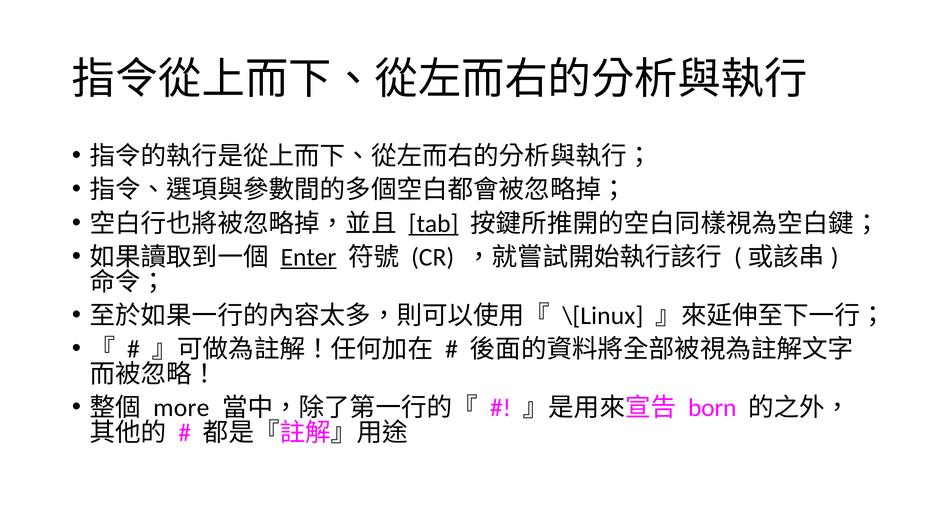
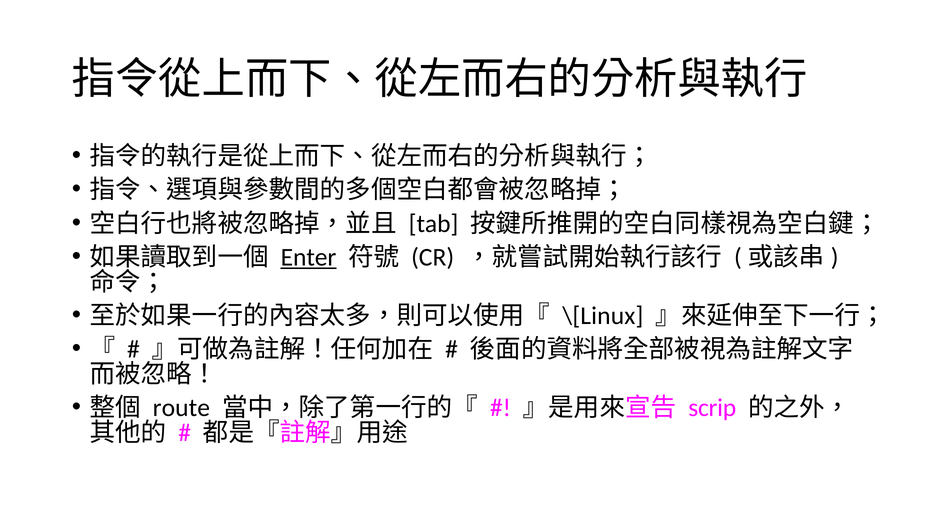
tab underline: present -> none (434, 224)
more: more -> route (181, 408)
born: born -> scrip (712, 408)
